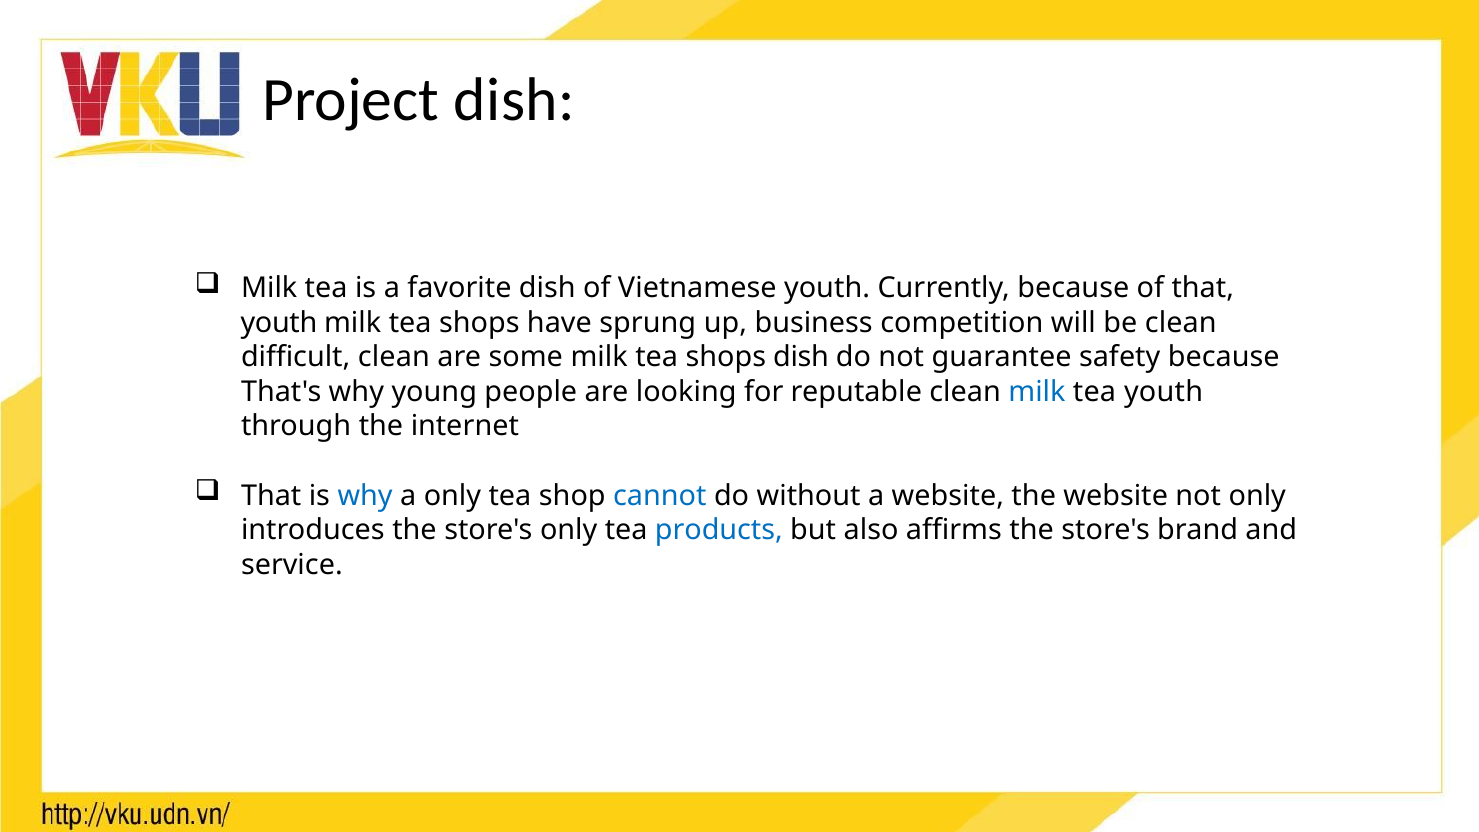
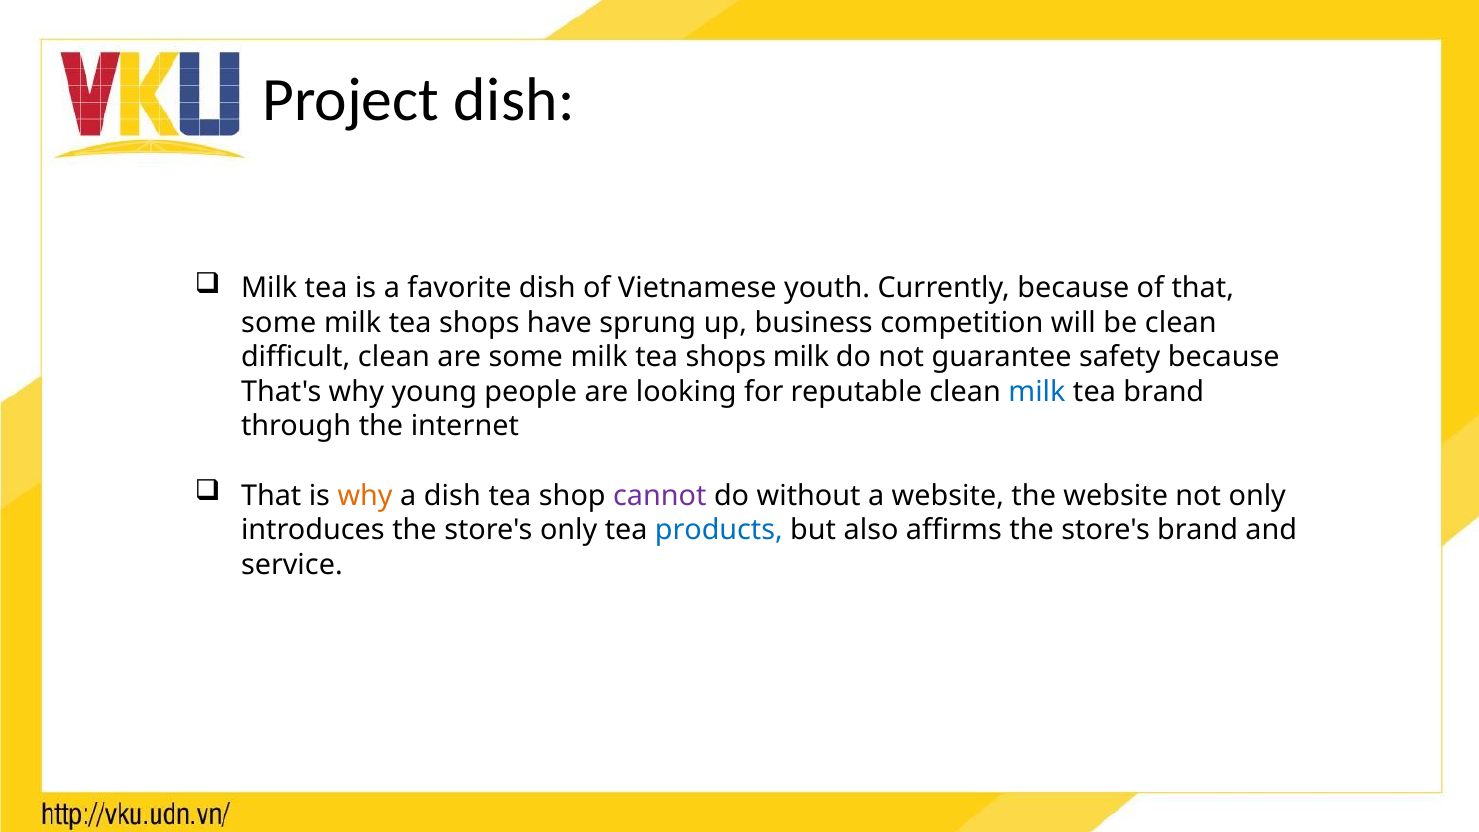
youth: youth -> some (279, 323)
shops dish: dish -> milk (801, 357)
tea youth: youth -> brand (1164, 392)
why colour: blue -> orange (365, 496)
a only: only -> dish (452, 496)
cannot colour: blue -> purple (660, 496)
